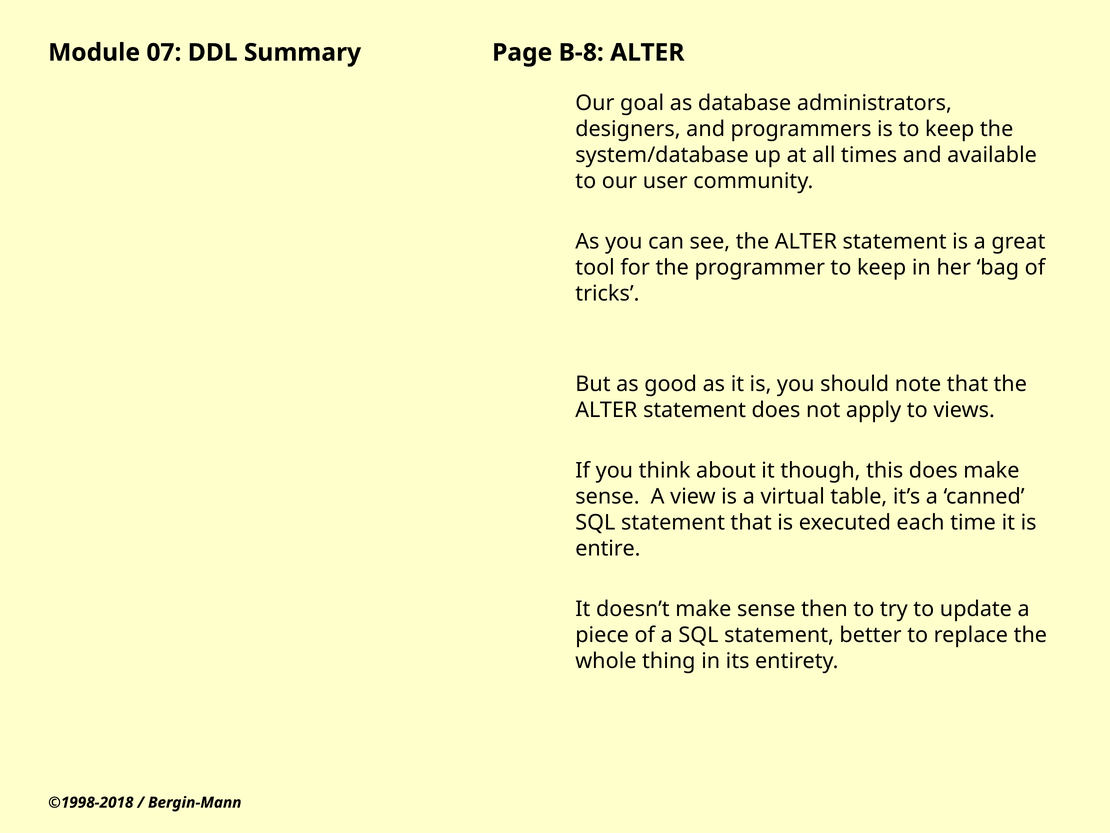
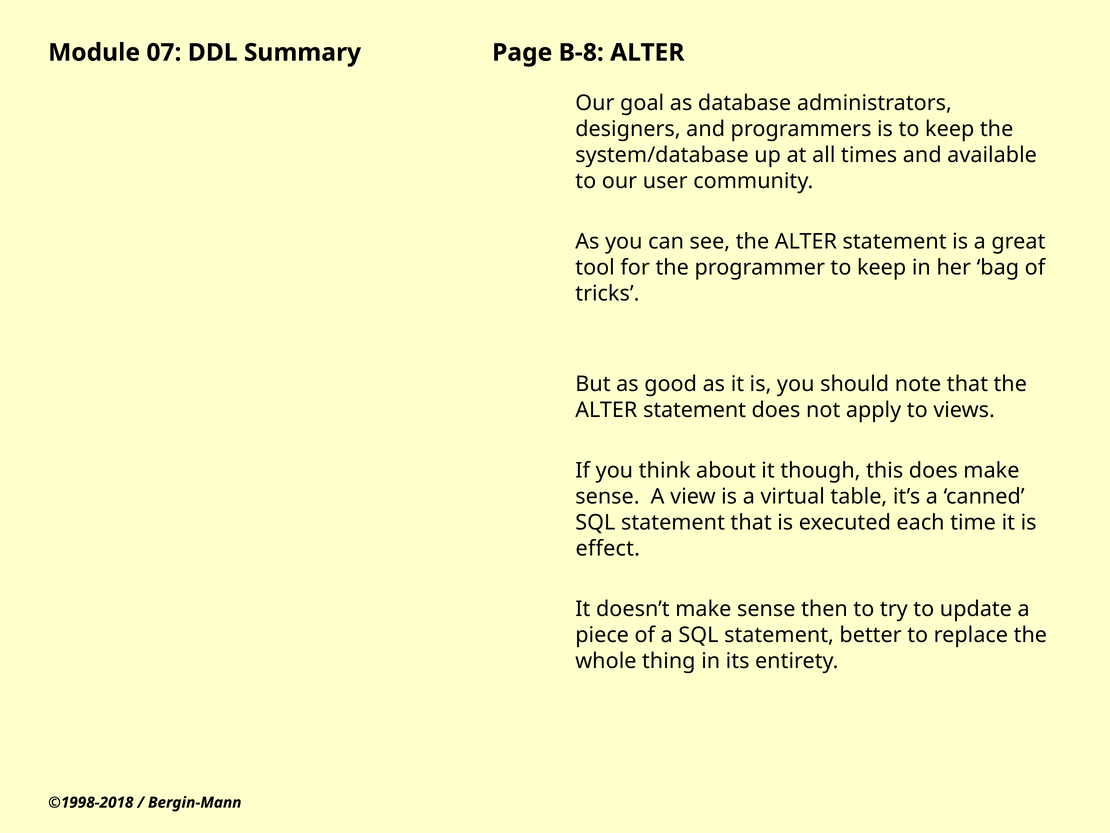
entire: entire -> effect (608, 548)
